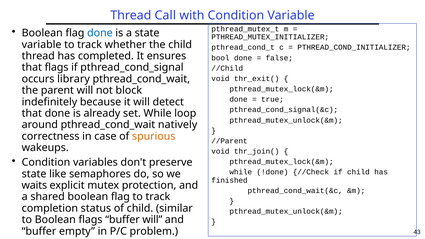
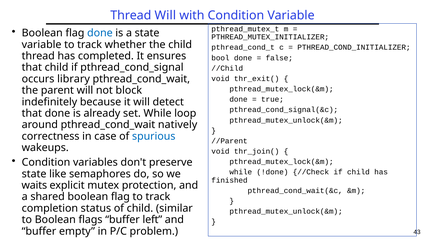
Thread Call: Call -> Will (165, 15)
that flags: flags -> child (57, 68)
spurious colour: orange -> blue (154, 136)
buffer will: will -> left (152, 220)
